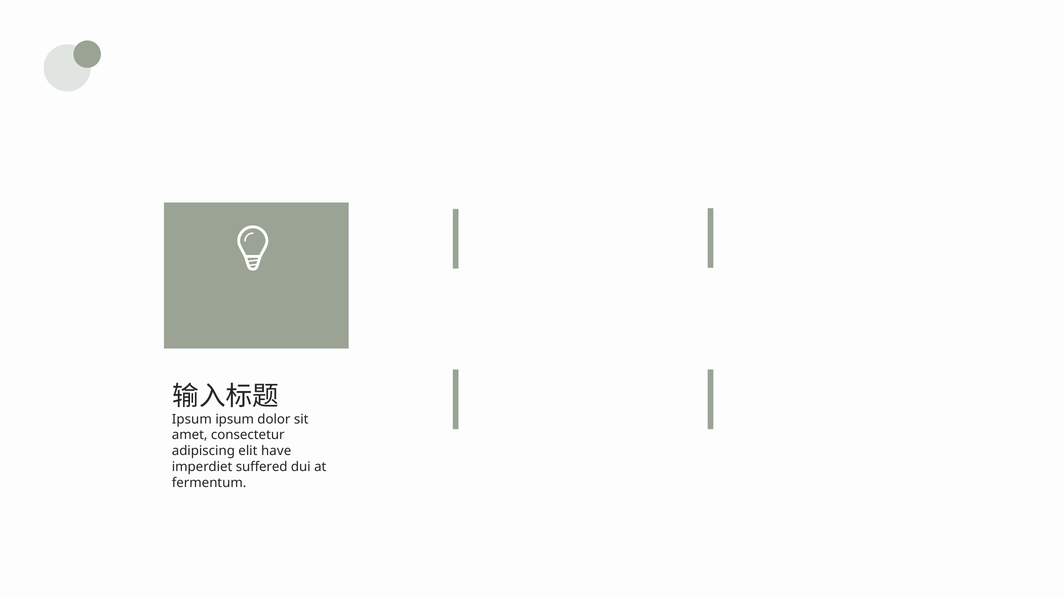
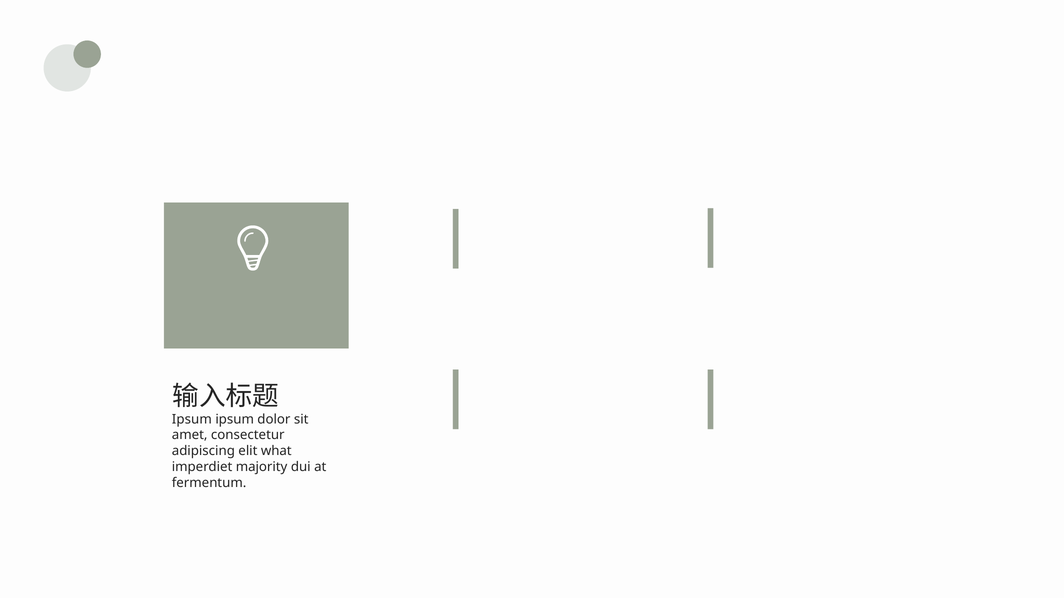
have: have -> what (276, 451)
suffered: suffered -> majority (262, 467)
